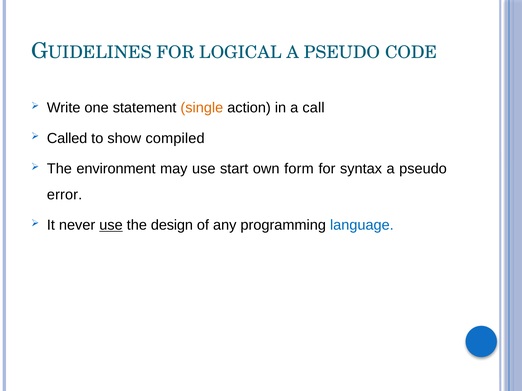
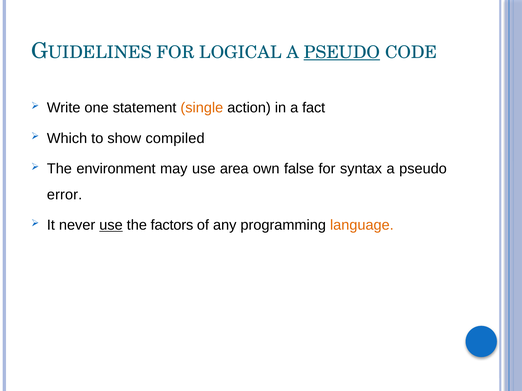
PSEUDO underline: none -> present (342, 53)
call: call -> fact (314, 108)
Called: Called -> Which (67, 138)
start: start -> area (234, 169)
form: form -> false (299, 169)
design: design -> factors (172, 225)
language colour: blue -> orange (362, 225)
